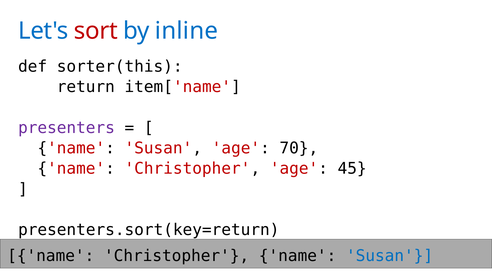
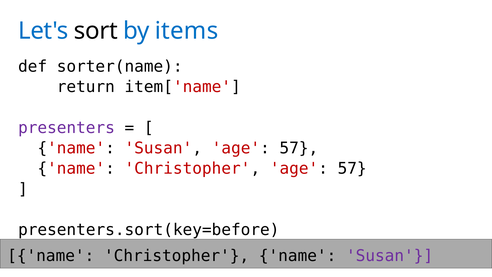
sort colour: red -> black (96, 31)
inline: inline -> items (187, 31)
sorter(this: sorter(this -> sorter(name (120, 66)
Susan age 70: 70 -> 57 (299, 148)
Christopher age 45: 45 -> 57 (352, 168)
presenters.sort(key=return: presenters.sort(key=return -> presenters.sort(key=before (149, 230)
Susan colour: blue -> purple (390, 256)
